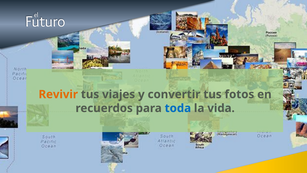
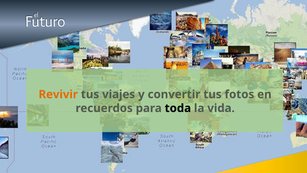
toda colour: blue -> black (178, 108)
